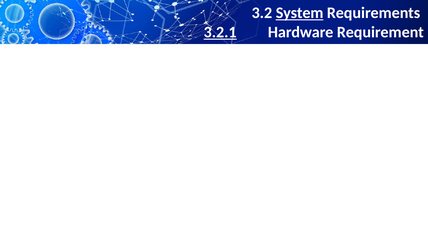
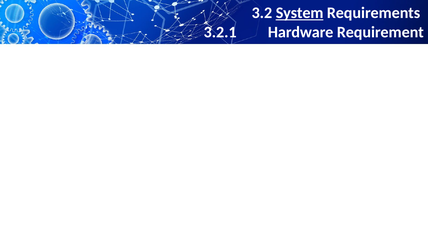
3.2.1 underline: present -> none (220, 32)
